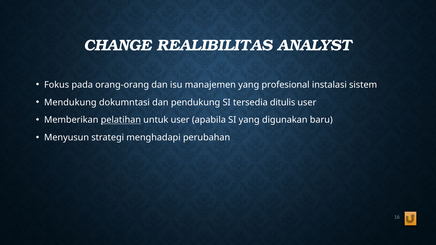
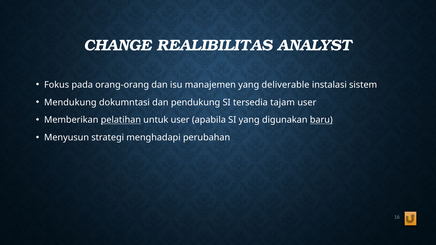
profesional: profesional -> deliverable (286, 85)
ditulis: ditulis -> tajam (283, 102)
baru underline: none -> present (321, 120)
